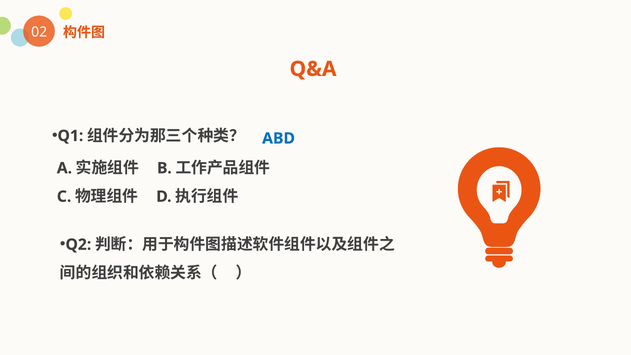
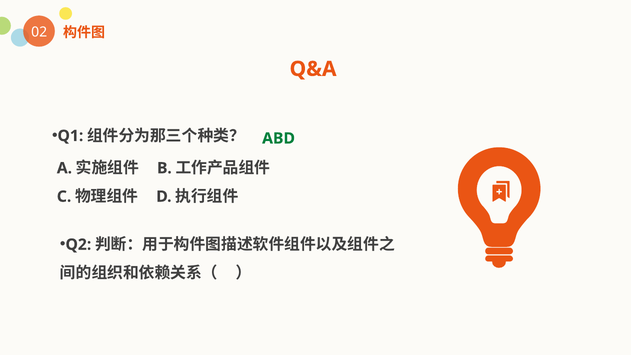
ABD colour: blue -> green (279, 138)
